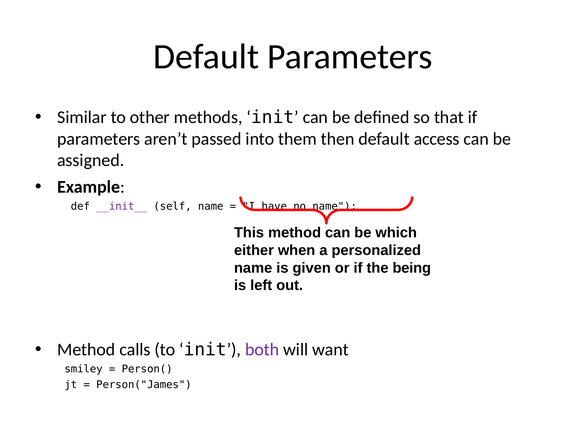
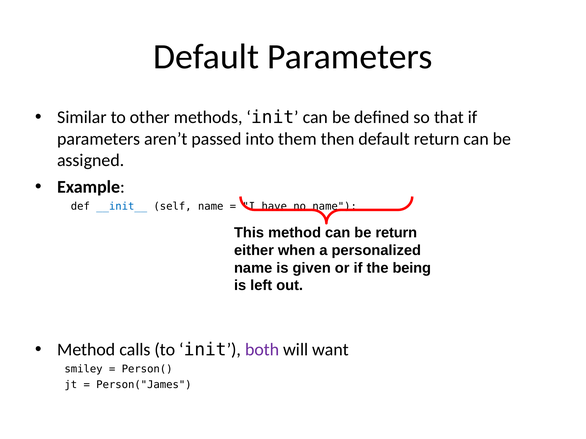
default access: access -> return (437, 139)
__init__ colour: purple -> blue (122, 207)
be which: which -> return (396, 233)
